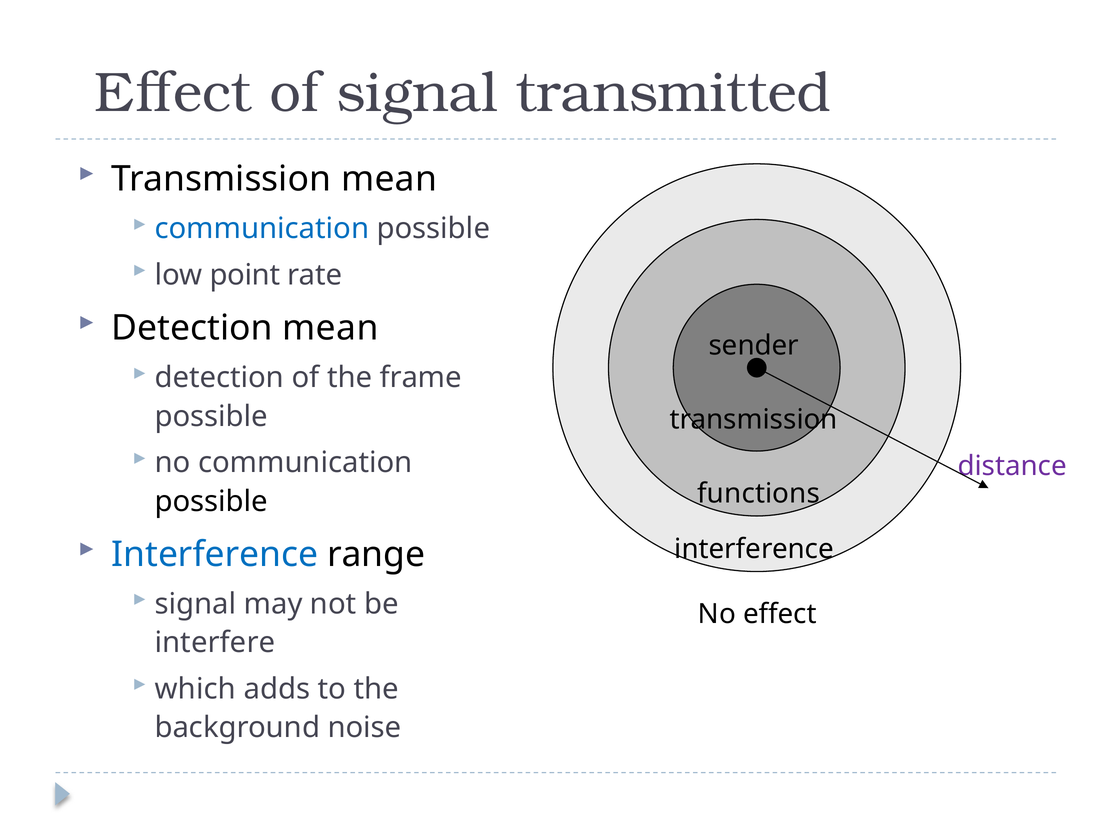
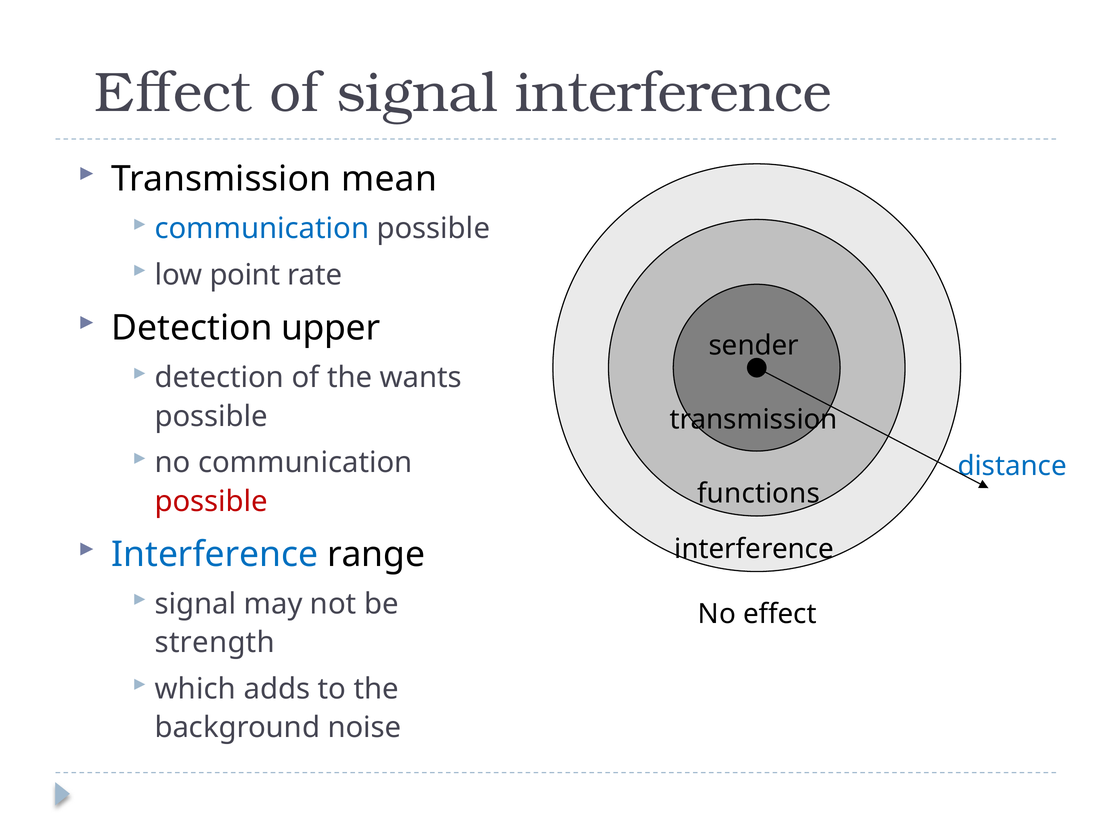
signal transmitted: transmitted -> interference (673, 93)
Detection mean: mean -> upper (331, 328)
frame: frame -> wants (421, 378)
distance colour: purple -> blue (1012, 466)
possible colour: black -> red (211, 501)
interfere: interfere -> strength (215, 643)
